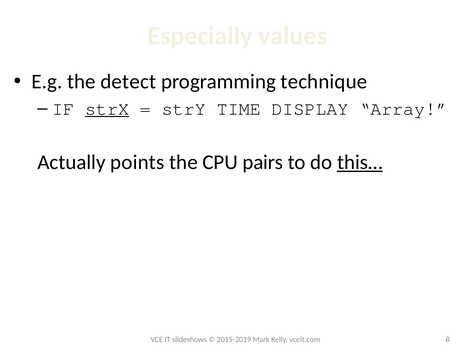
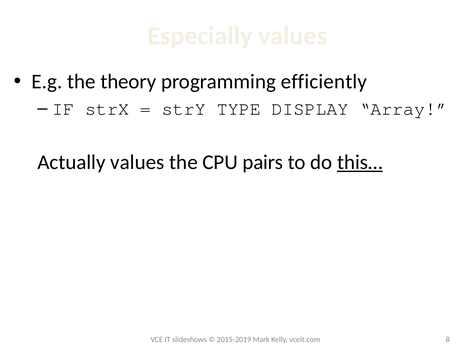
detect: detect -> theory (128, 82)
technique: technique -> efficiently (324, 82)
strX underline: present -> none (107, 109)
TIME: TIME -> TYPE (239, 109)
Actually points: points -> values (137, 162)
